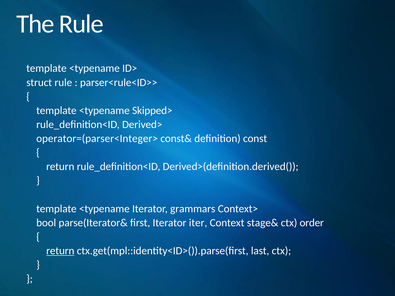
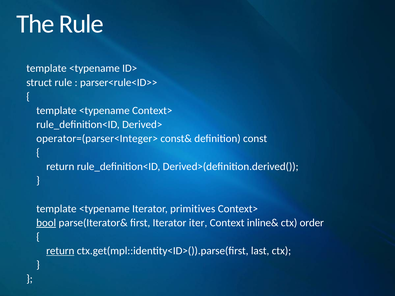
<typename Skipped>: Skipped> -> Context> (152, 111)
grammars: grammars -> primitives (193, 209)
bool underline: none -> present (46, 223)
stage&: stage& -> inline& (263, 223)
